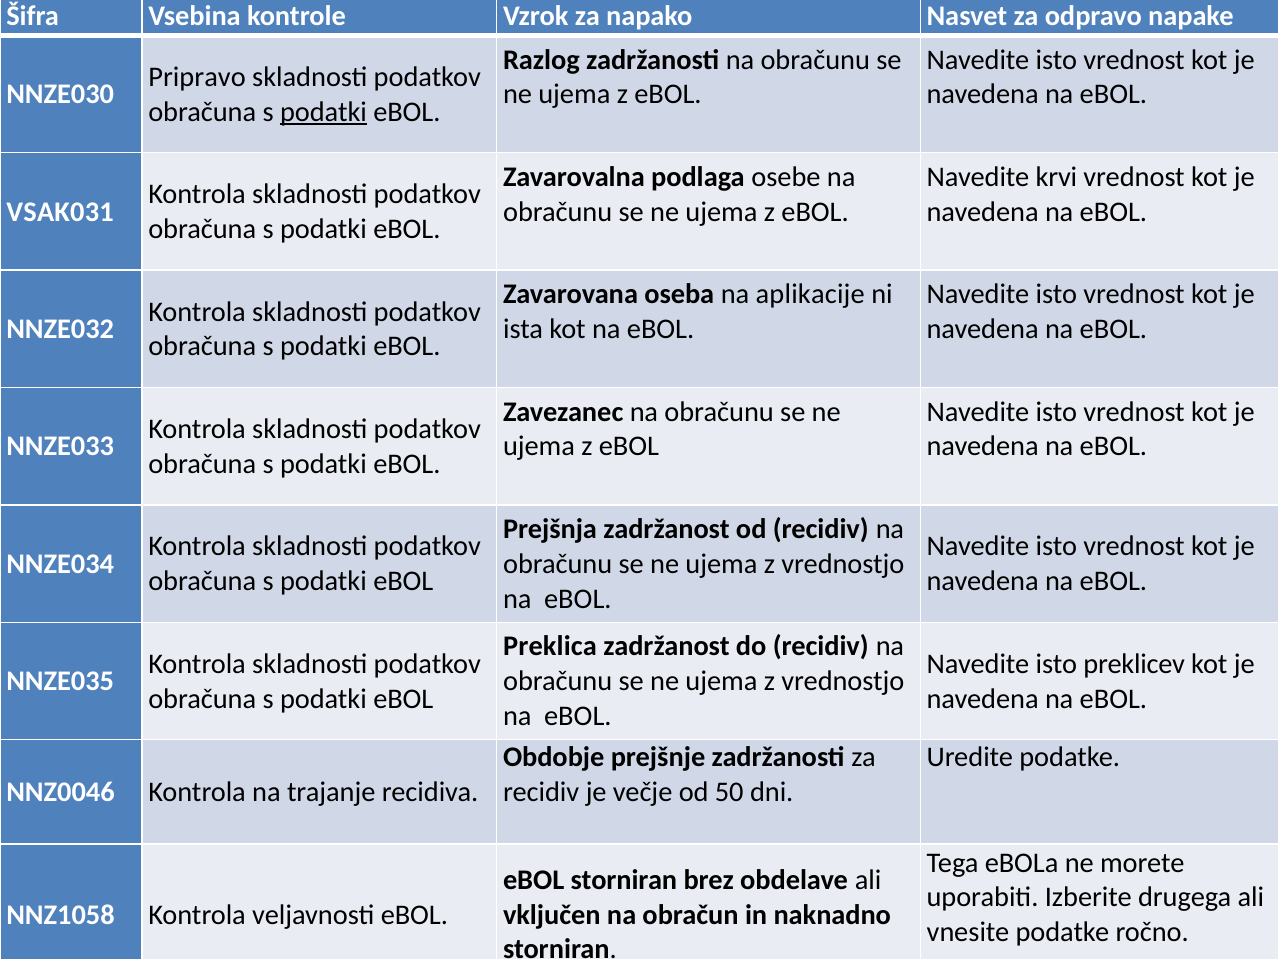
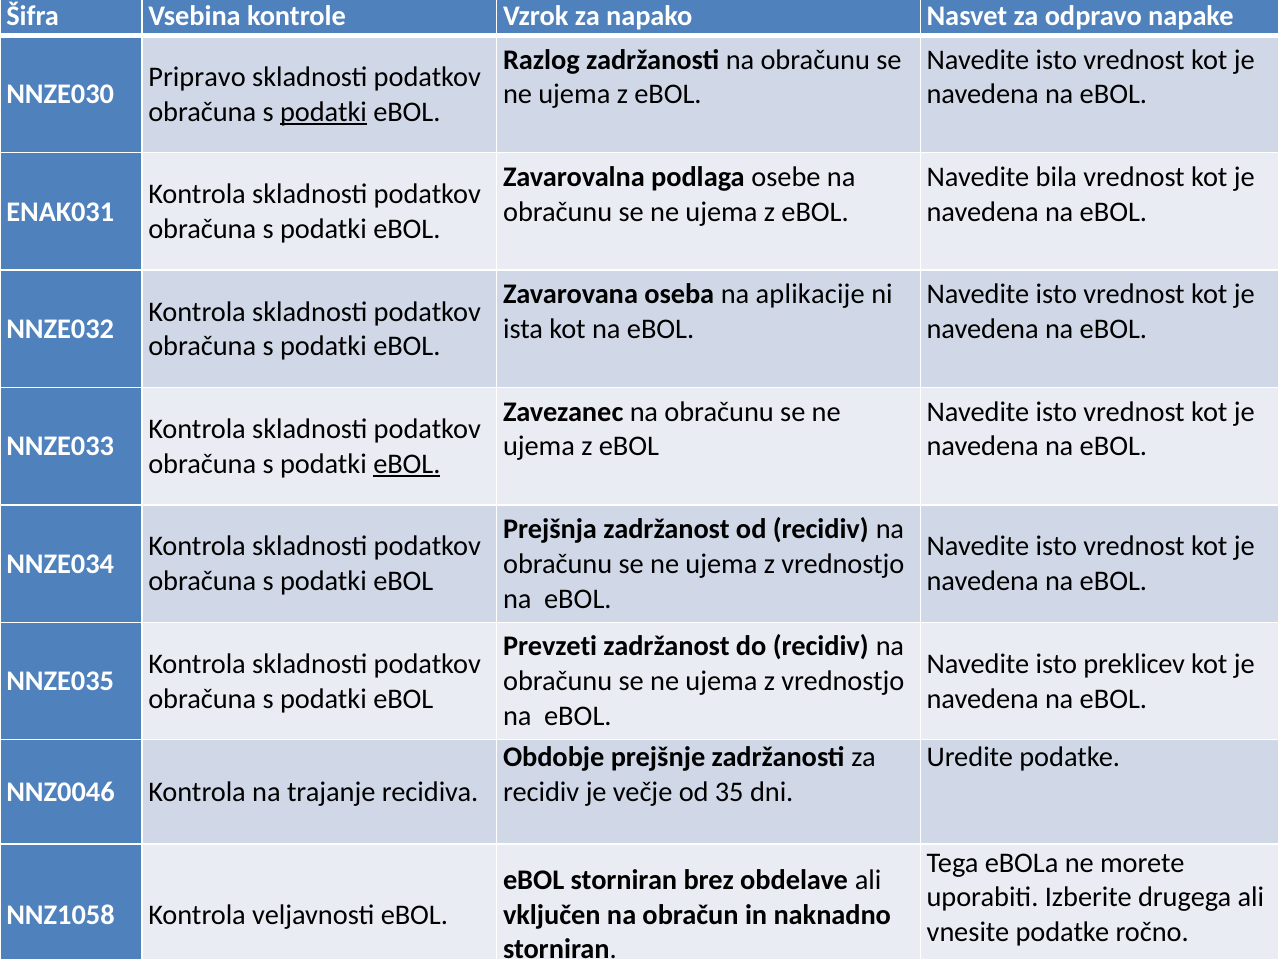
krvi: krvi -> bila (1056, 177)
VSAK031: VSAK031 -> ENAK031 (60, 212)
eBOL underline: none -> present (407, 464)
Preklica: Preklica -> Prevzeti (550, 647)
50: 50 -> 35 (729, 792)
